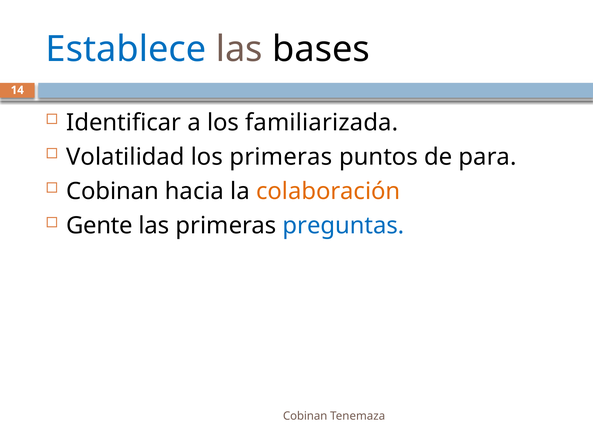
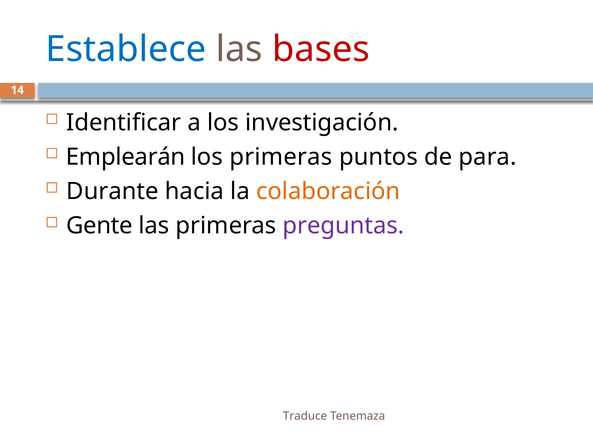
bases colour: black -> red (321, 49)
familiarizada: familiarizada -> investigación (322, 123)
Volatilidad: Volatilidad -> Emplearán (126, 157)
Cobinan: Cobinan -> Durante (113, 192)
preguntas colour: blue -> purple (343, 226)
Cobinan: Cobinan -> Traduce (305, 417)
